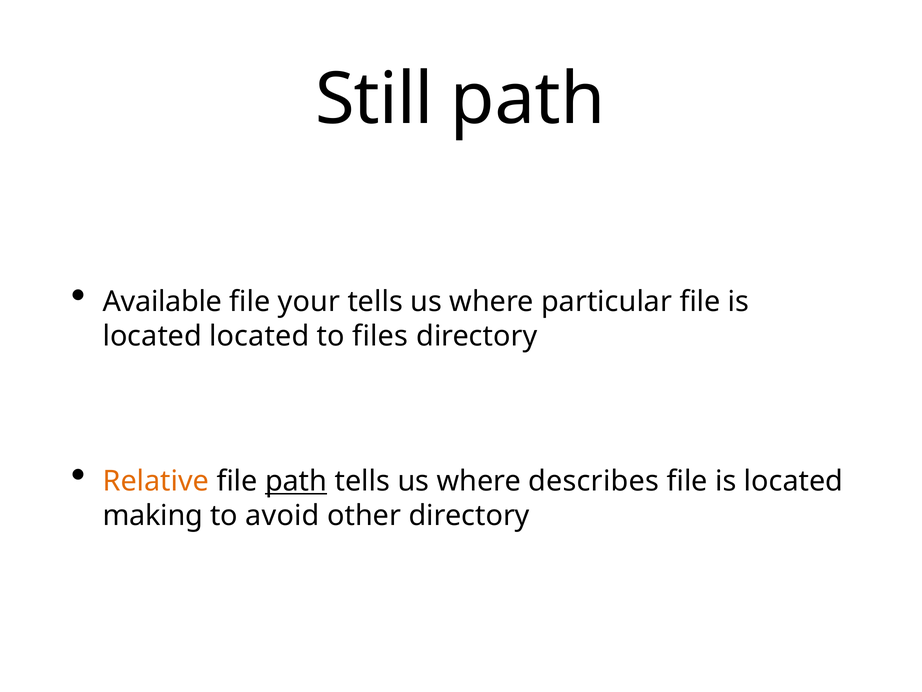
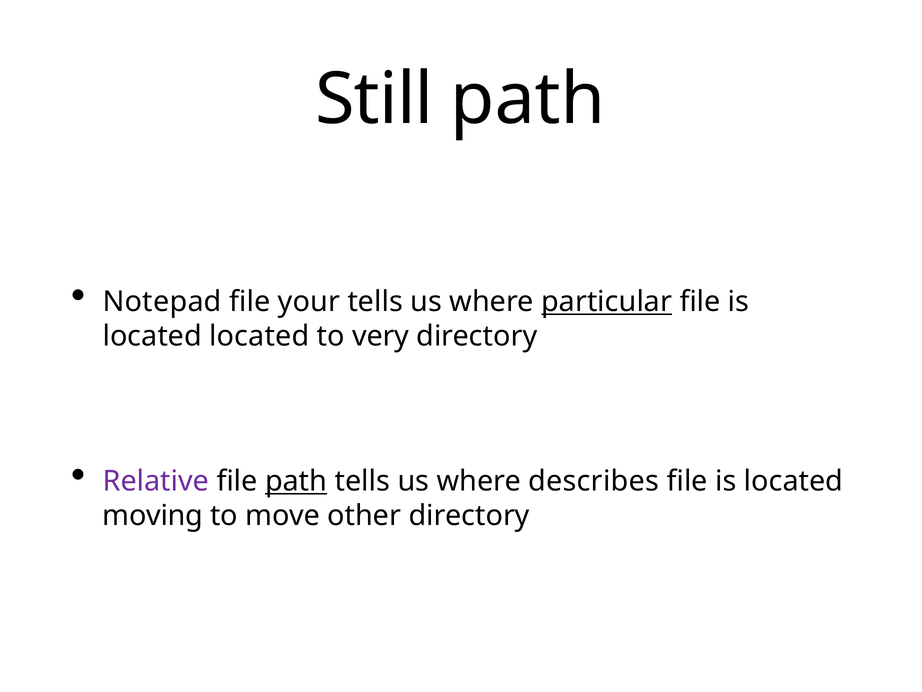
Available: Available -> Notepad (162, 302)
particular underline: none -> present (607, 302)
files: files -> very (381, 336)
Relative colour: orange -> purple (156, 481)
making: making -> moving (153, 516)
avoid: avoid -> move (283, 516)
